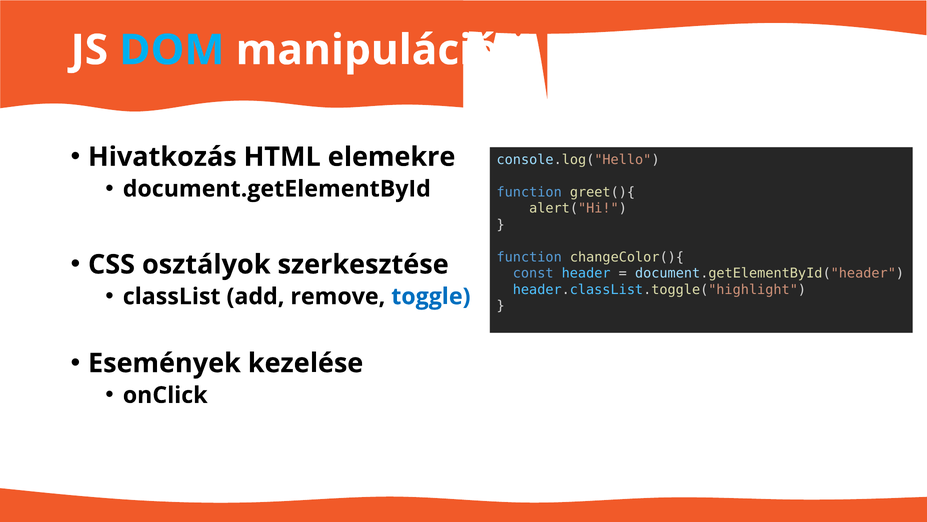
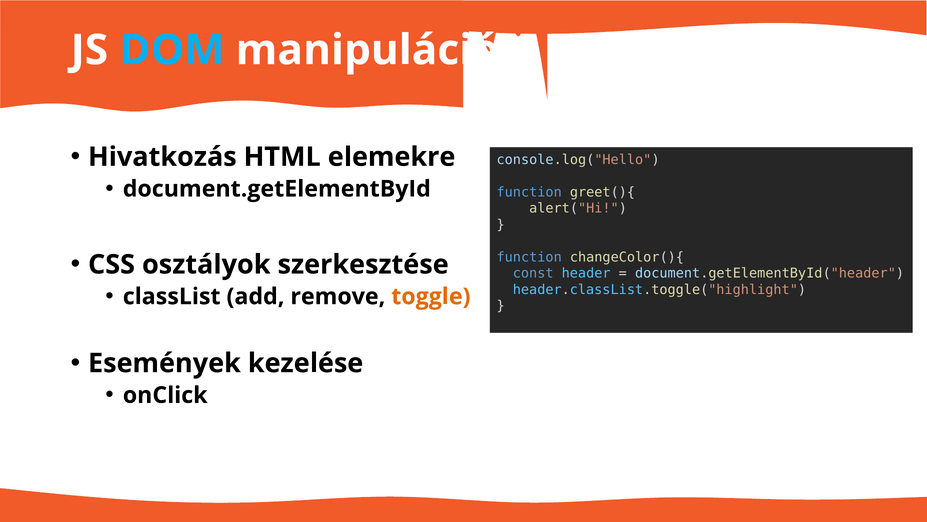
toggle colour: blue -> orange (431, 296)
